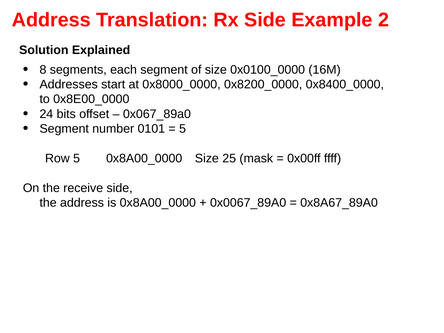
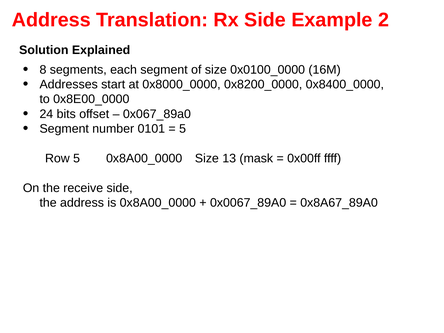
25: 25 -> 13 (229, 158)
